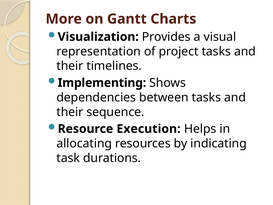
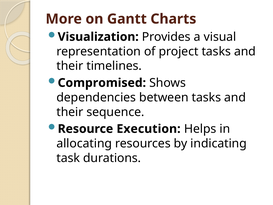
Implementing: Implementing -> Compromised (102, 83)
